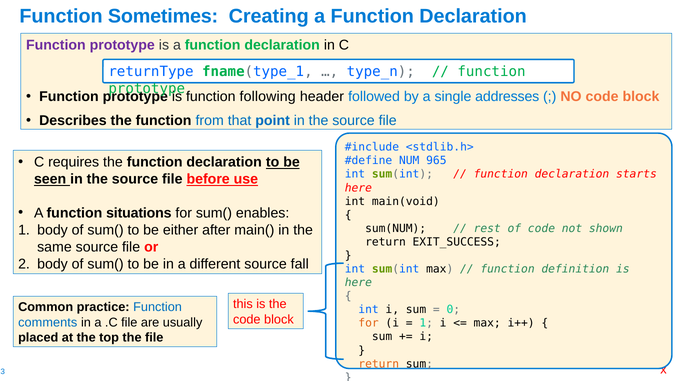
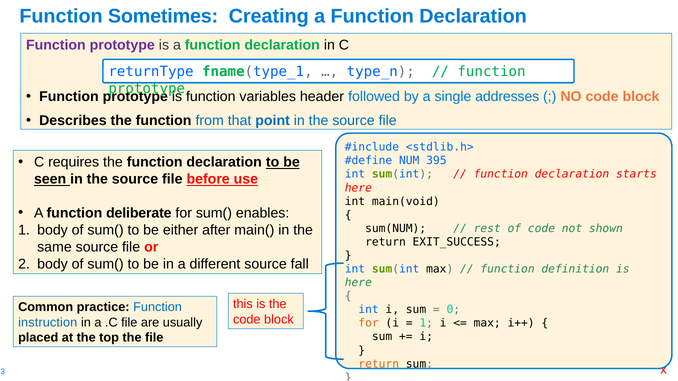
following: following -> variables (268, 97)
965: 965 -> 395 (436, 161)
situations: situations -> deliberate (139, 213)
comments: comments -> instruction (48, 323)
